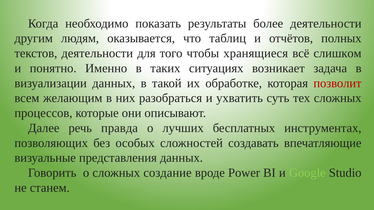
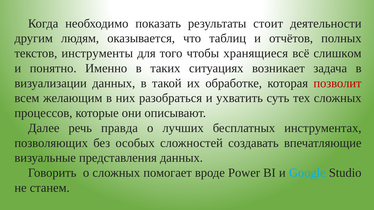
более: более -> стоит (268, 23)
текстов деятельности: деятельности -> инструменты (97, 53)
создание: создание -> помогает (168, 173)
Google colour: light green -> light blue (307, 173)
